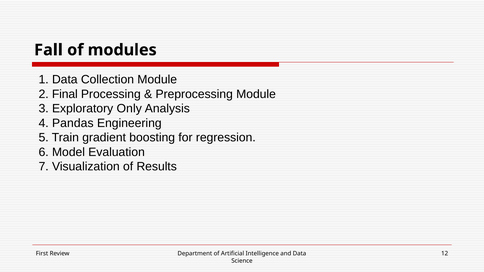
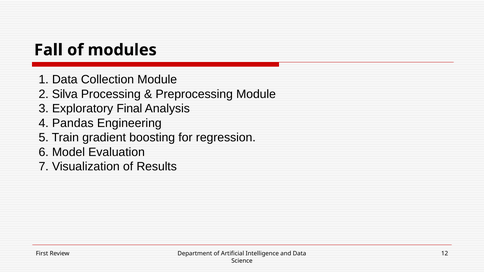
Final: Final -> Silva (65, 94)
Only: Only -> Final (129, 109)
